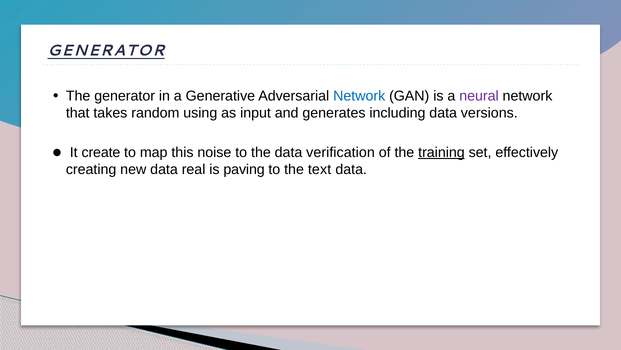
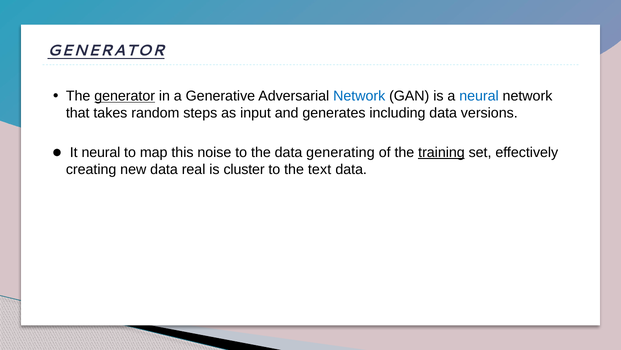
generator underline: none -> present (125, 96)
neural colour: purple -> blue (479, 96)
using: using -> steps (200, 113)
It create: create -> neural (101, 152)
verification: verification -> generating (340, 152)
paving: paving -> cluster (244, 169)
